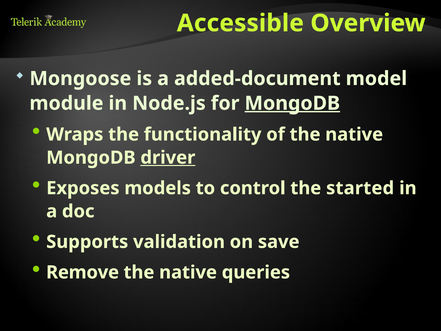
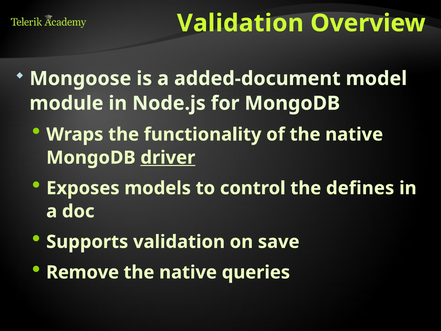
Accessible: Accessible -> Validation (240, 23)
MongoDB underline: present -> none (292, 103)
started: started -> defines (360, 188)
